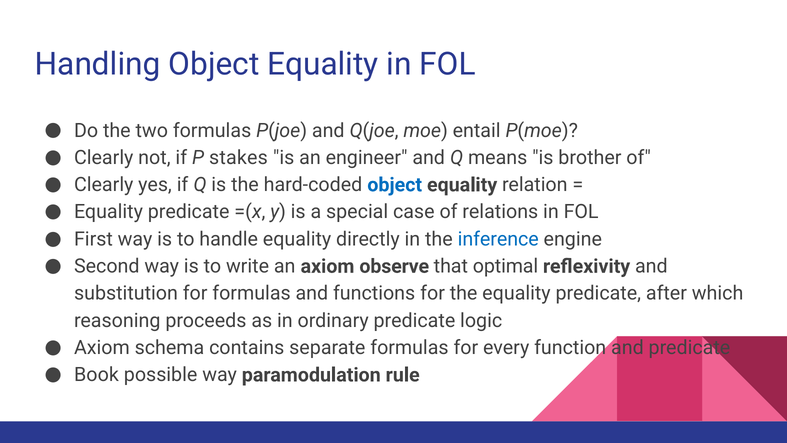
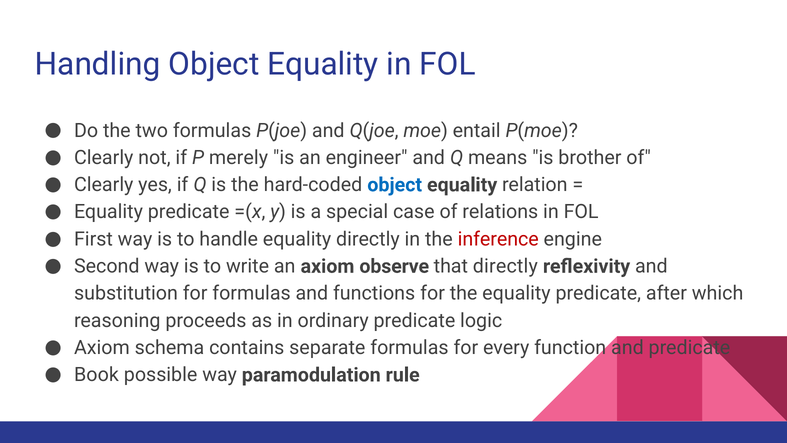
stakes: stakes -> merely (238, 158)
inference colour: blue -> red (498, 239)
that optimal: optimal -> directly (505, 266)
